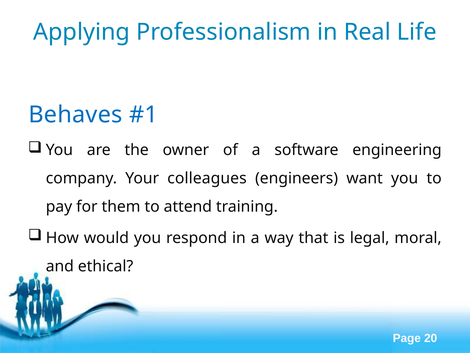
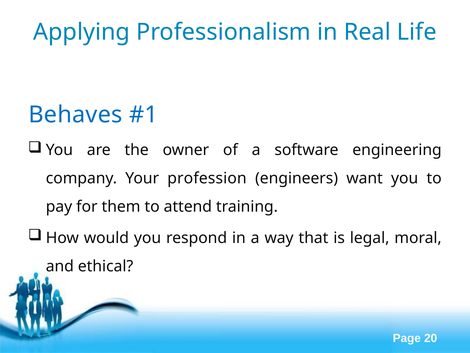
colleagues: colleagues -> profession (207, 178)
